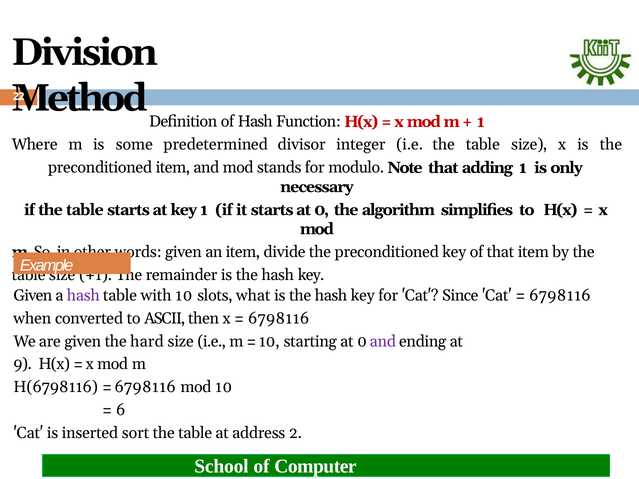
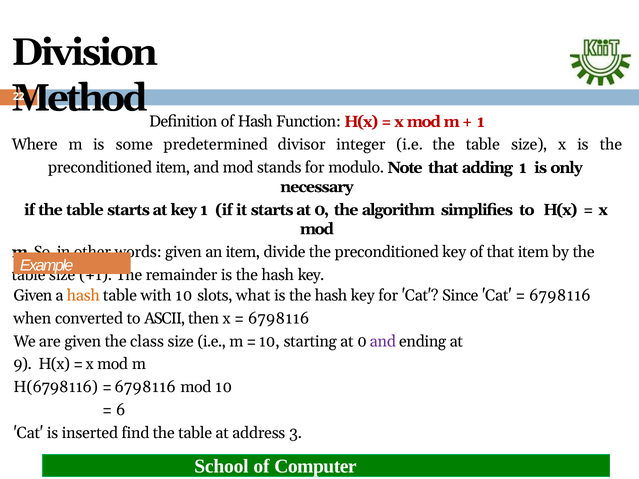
hash colour: purple -> orange (83, 295)
hard: hard -> class (147, 341)
sort: sort -> find (136, 433)
2: 2 -> 3 (295, 433)
